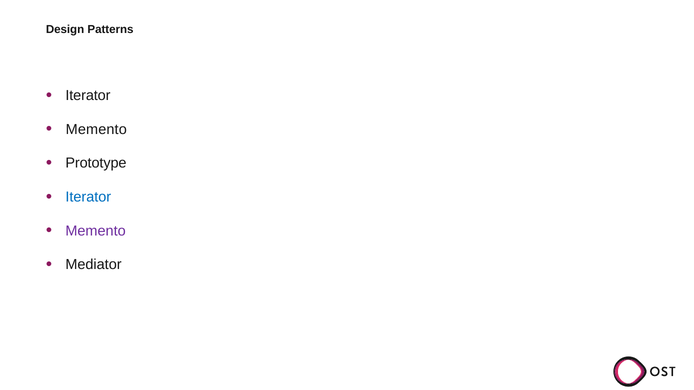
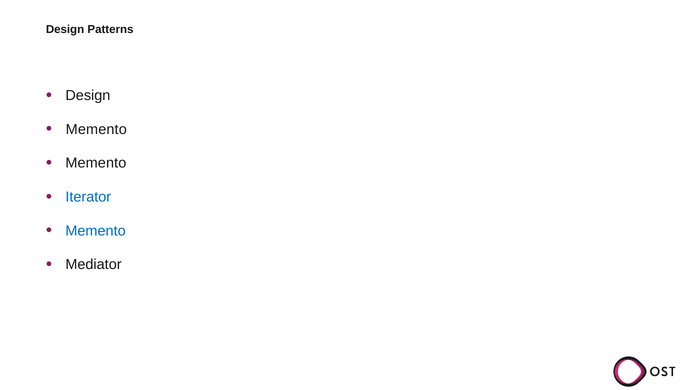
Iterator: Iterator -> Design (88, 96)
Prototype: Prototype -> Memento (96, 163)
Memento colour: purple -> blue (96, 231)
